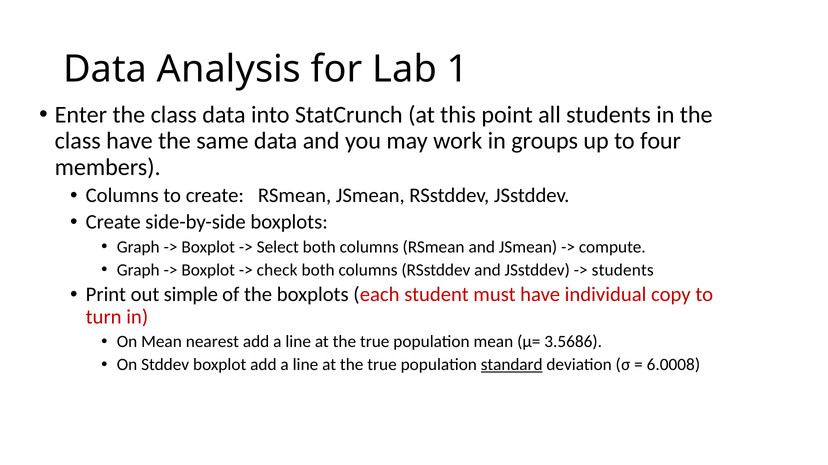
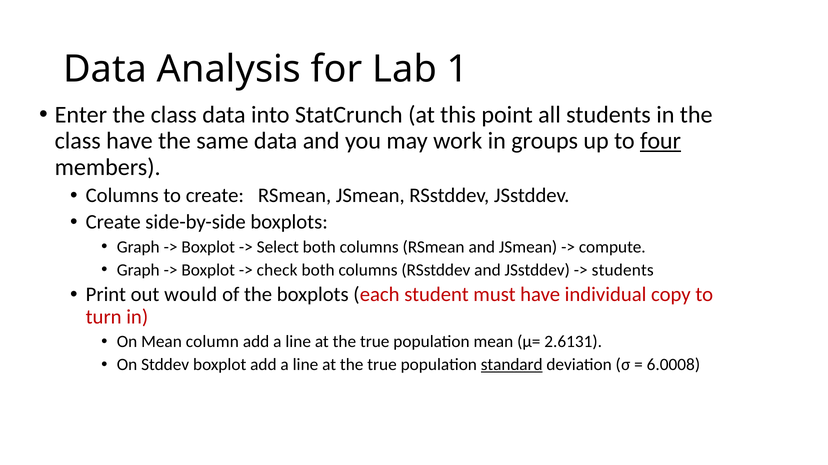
four underline: none -> present (661, 141)
simple: simple -> would (191, 295)
nearest: nearest -> column (212, 342)
3.5686: 3.5686 -> 2.6131 (573, 342)
